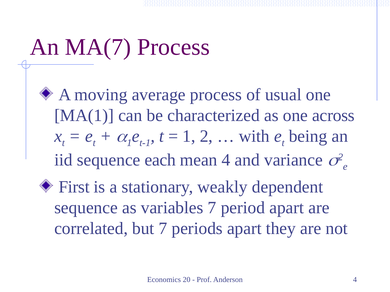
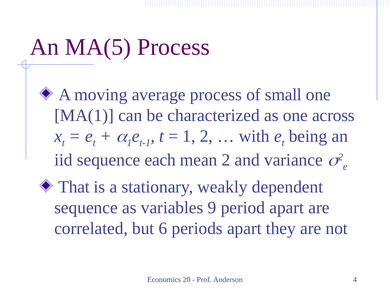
MA(7: MA(7 -> MA(5 (98, 47)
usual: usual -> small (283, 95)
mean 4: 4 -> 2 (226, 160)
First: First -> That (74, 187)
variables 7: 7 -> 9 (212, 208)
but 7: 7 -> 6 (163, 229)
